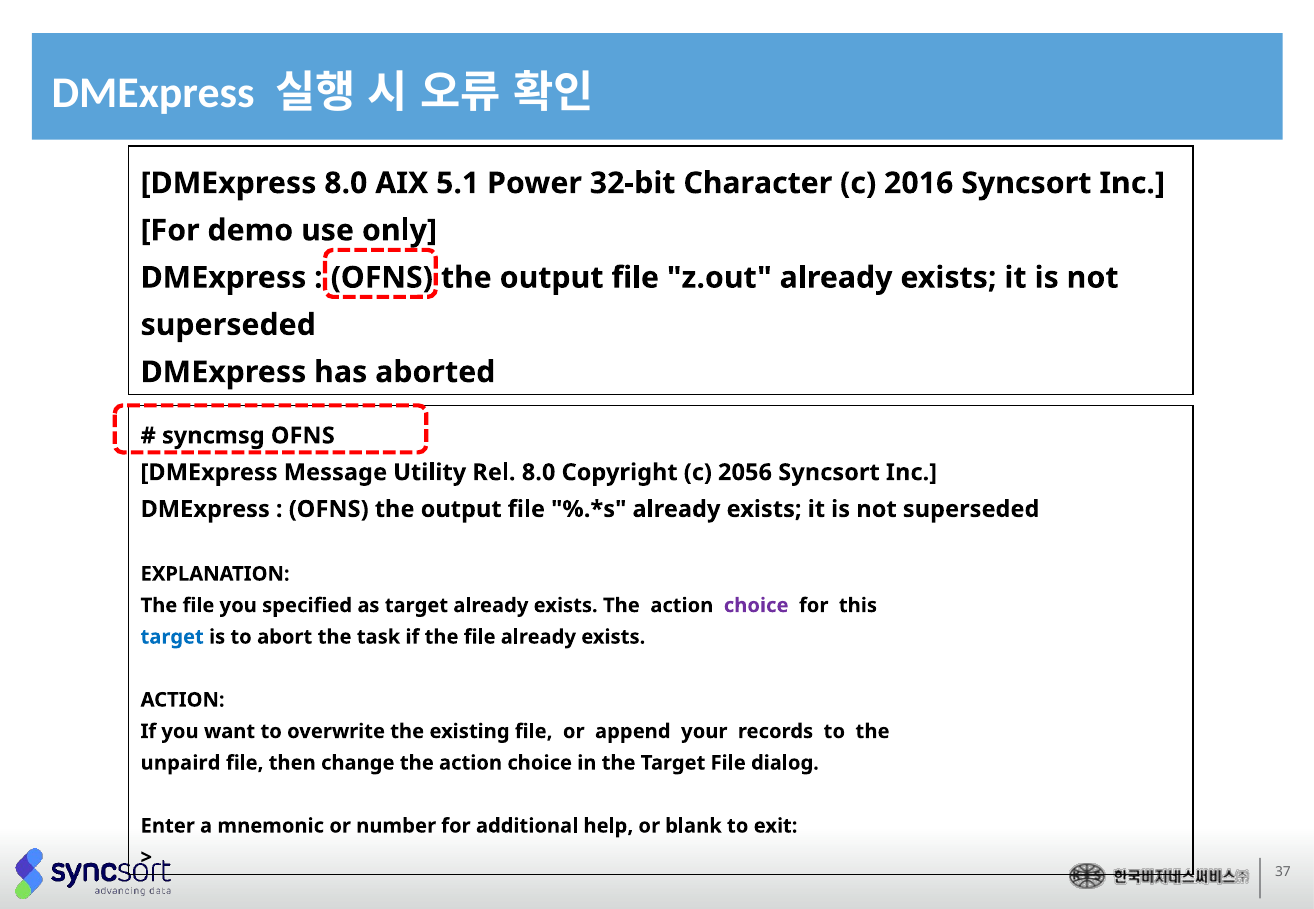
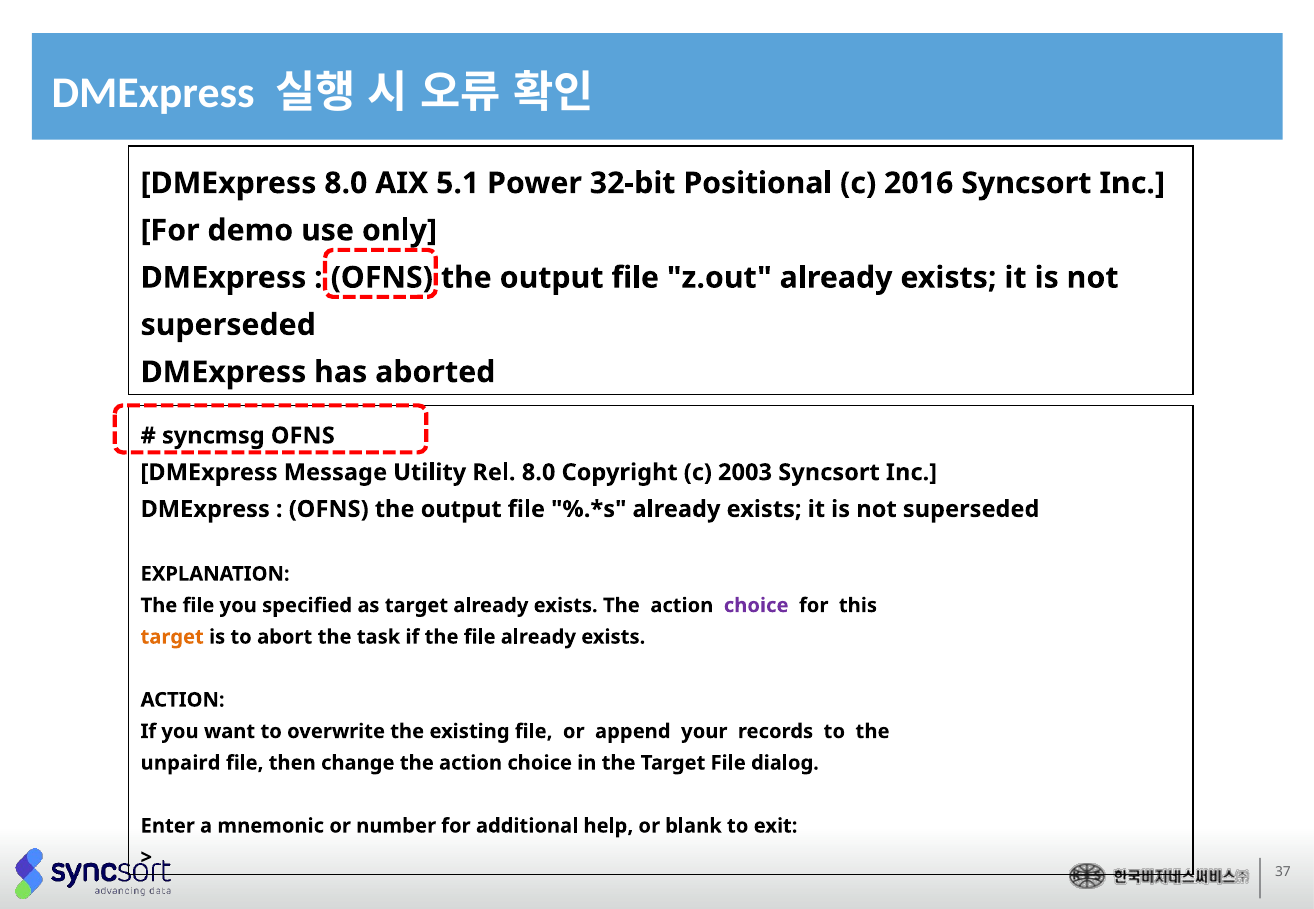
Character: Character -> Positional (758, 183)
2056: 2056 -> 2003 (745, 473)
target colour: blue -> orange (172, 637)
